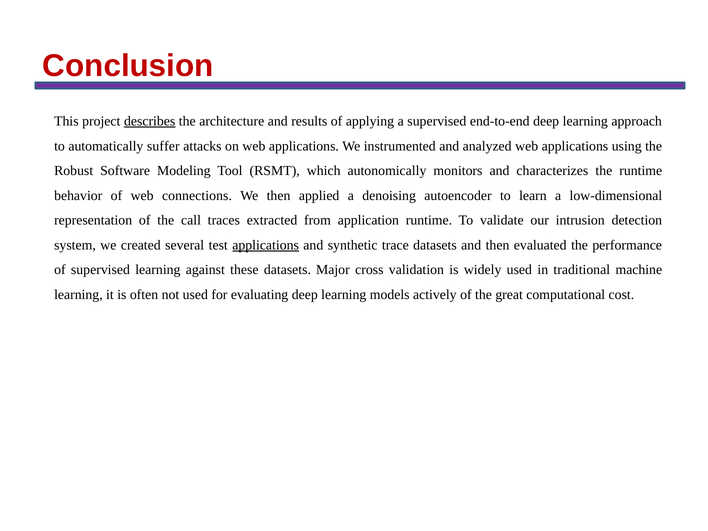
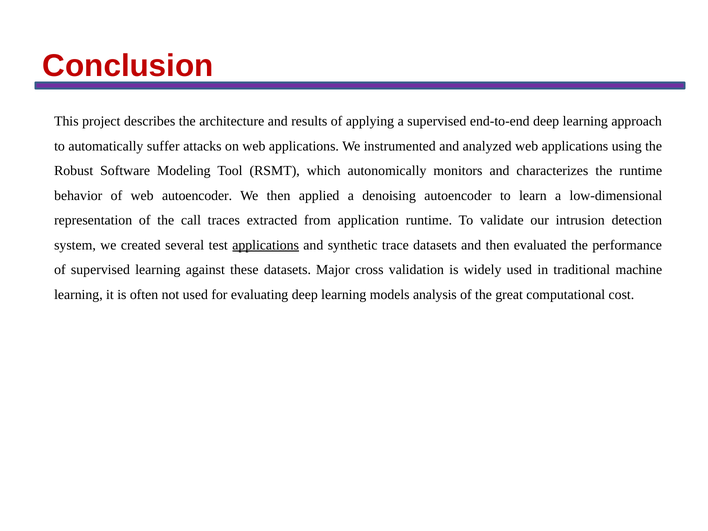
describes underline: present -> none (150, 121)
web connections: connections -> autoencoder (197, 196)
actively: actively -> analysis (435, 295)
